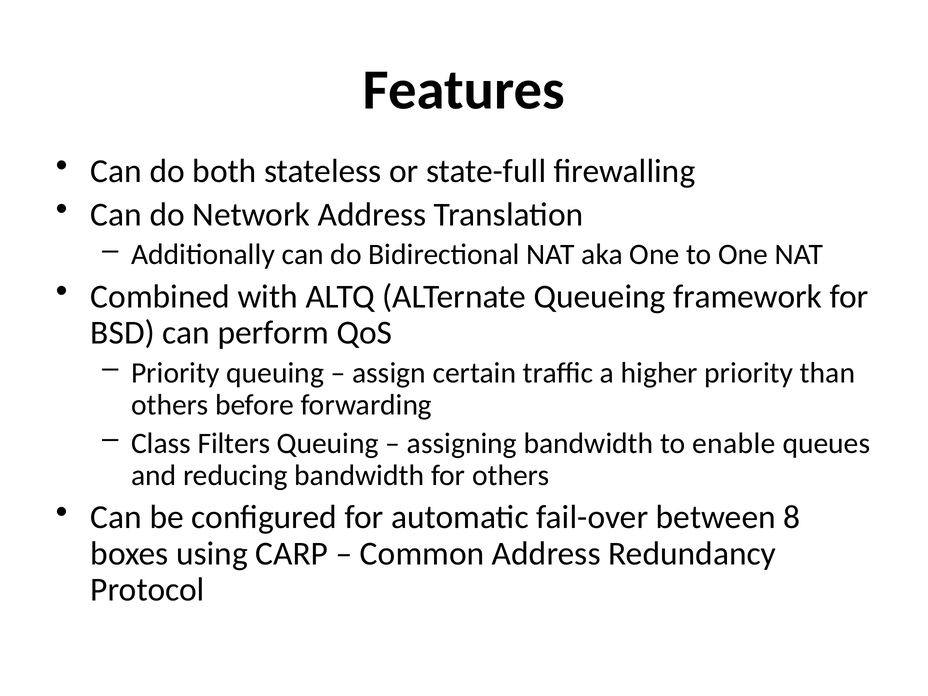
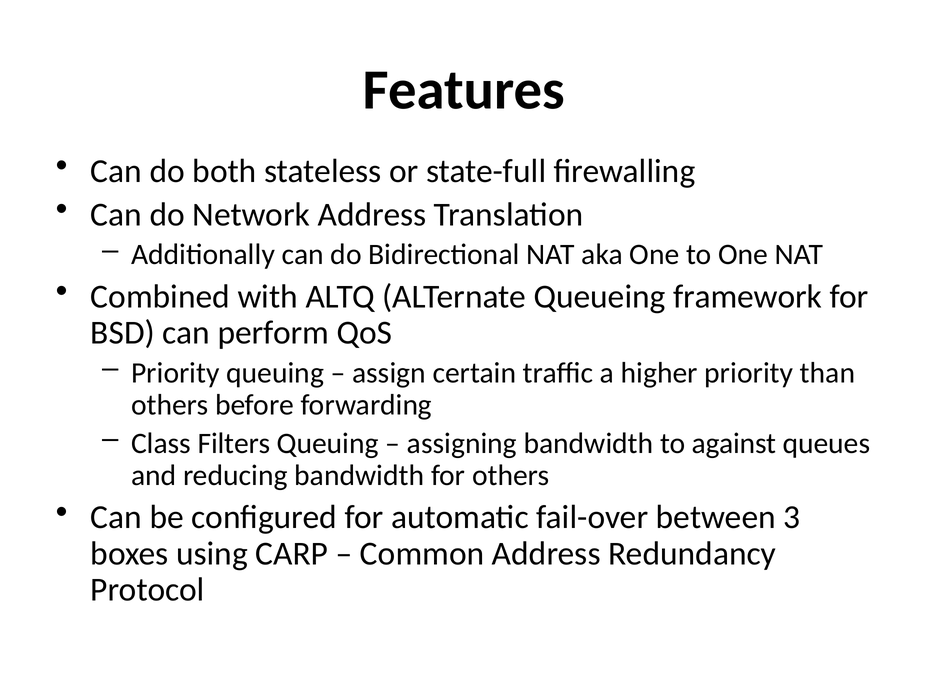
enable: enable -> against (734, 443)
8: 8 -> 3 (792, 517)
